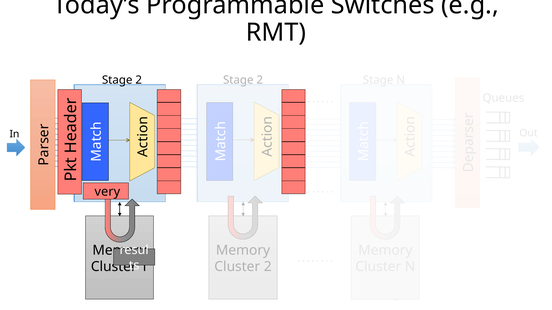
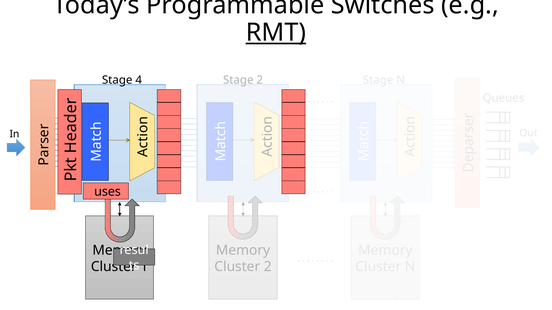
RMT underline: none -> present (276, 33)
2: 2 -> 4 (139, 80)
very: very -> uses (108, 192)
